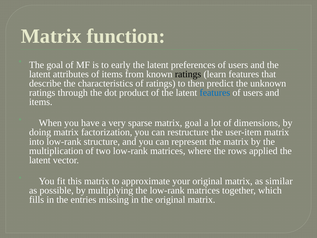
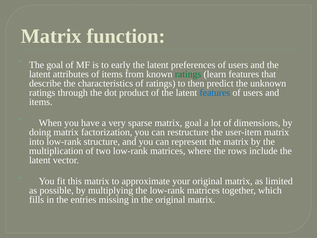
ratings colour: black -> green (188, 74)
applied: applied -> include (263, 151)
similar: similar -> limited (279, 181)
